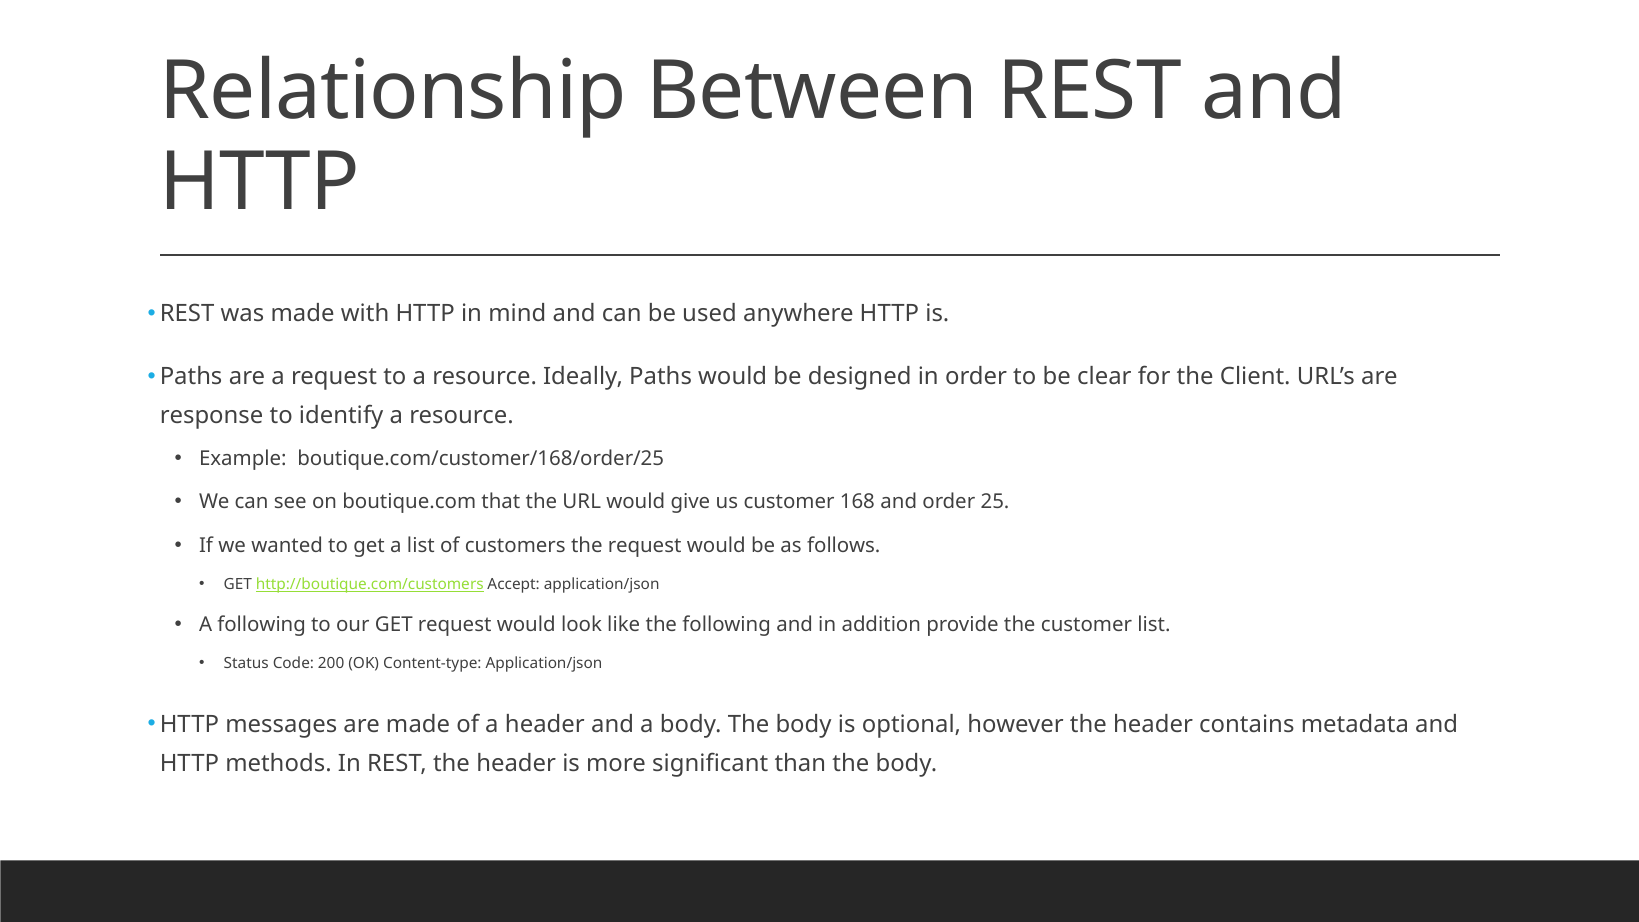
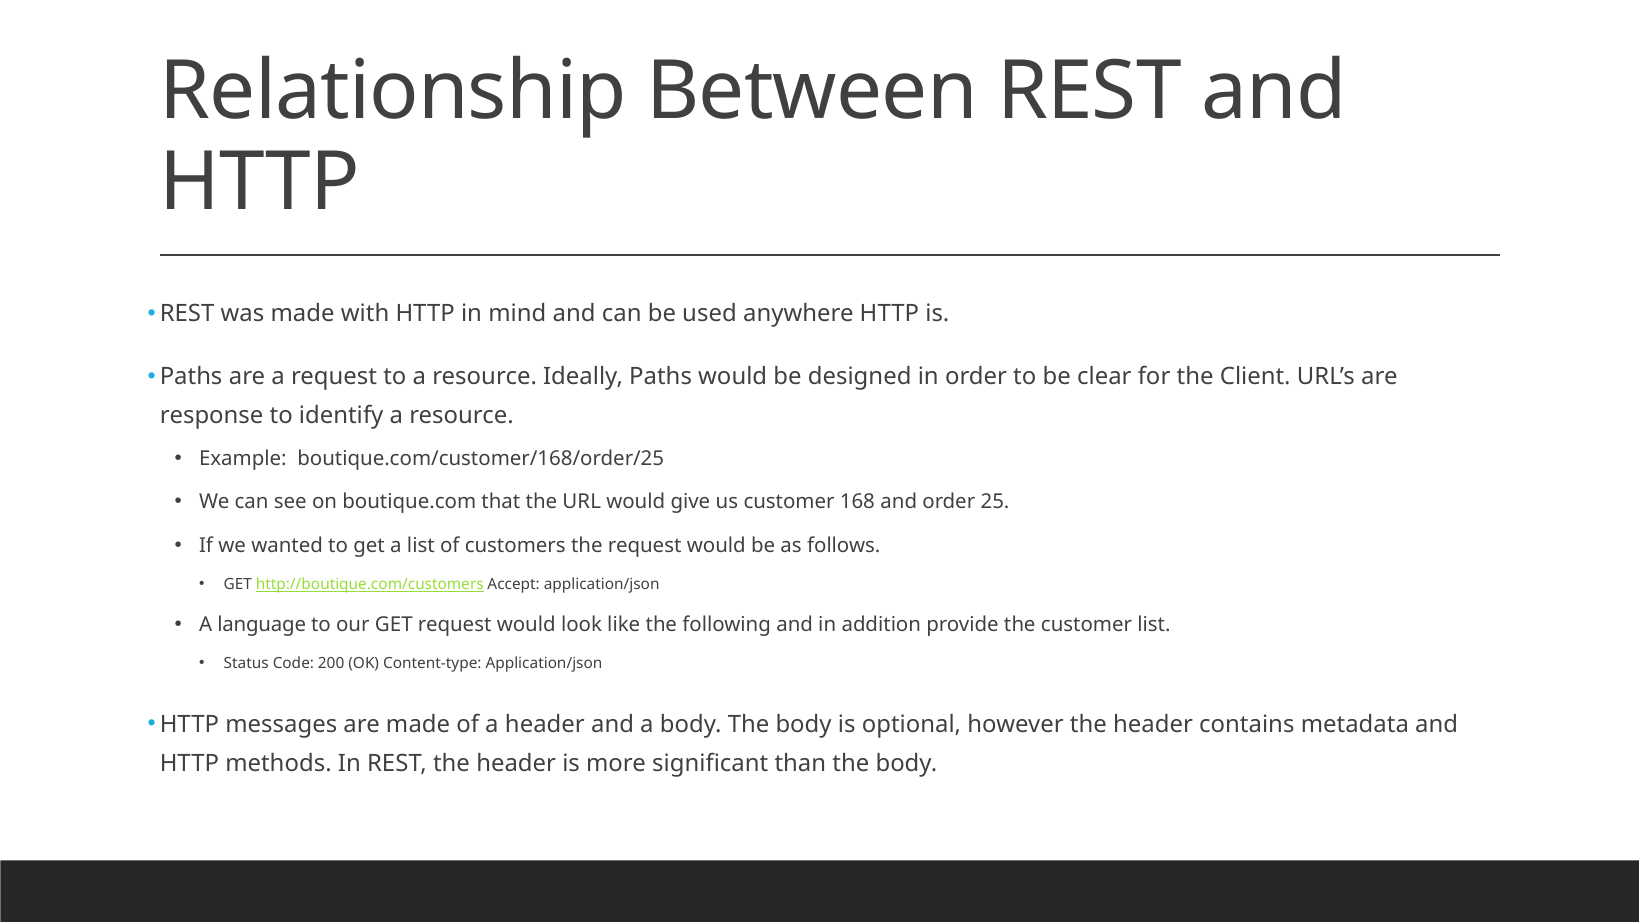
A following: following -> language (262, 625)
